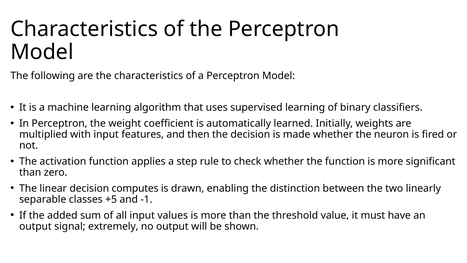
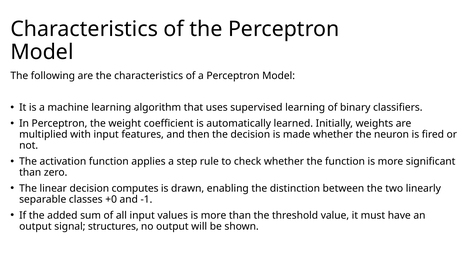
+5: +5 -> +0 (111, 199)
extremely: extremely -> structures (113, 226)
